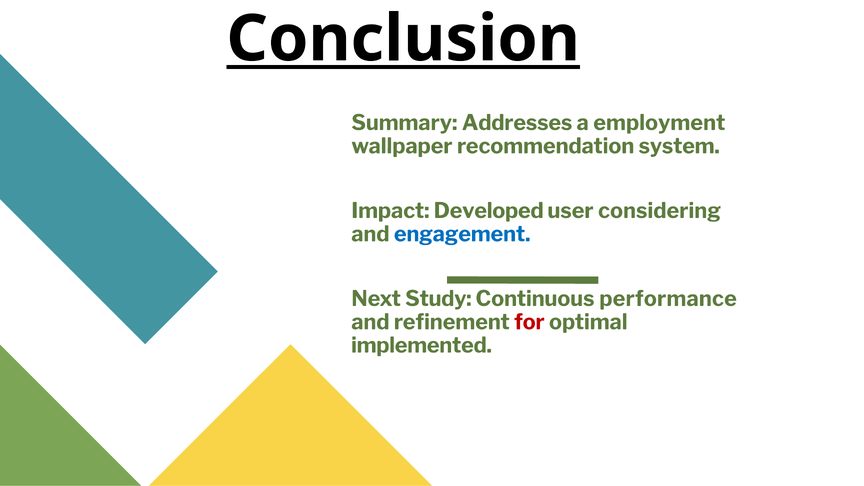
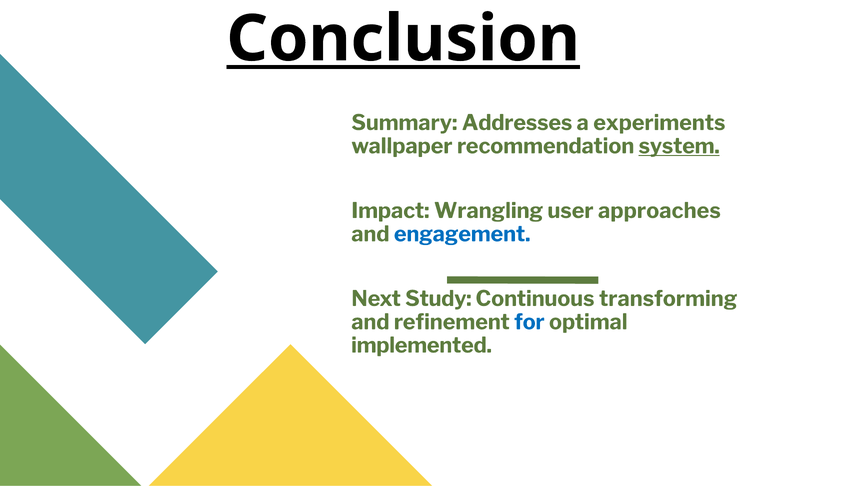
employment: employment -> experiments (659, 123)
system underline: none -> present (679, 146)
Developed: Developed -> Wrangling (489, 211)
considering: considering -> approaches (659, 211)
performance: performance -> transforming (668, 299)
for colour: red -> blue (529, 322)
